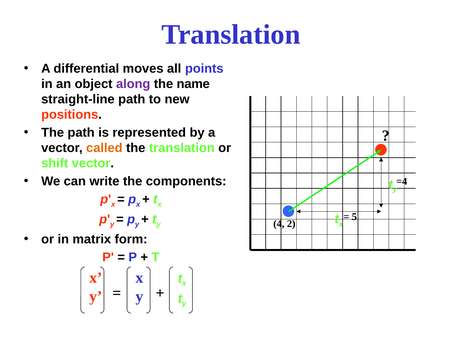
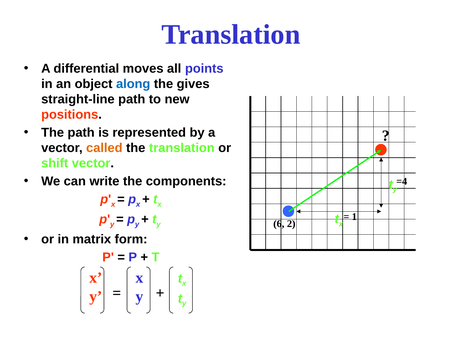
along colour: purple -> blue (133, 84)
name: name -> gives (193, 84)
5: 5 -> 1 (354, 217)
4: 4 -> 6 (279, 224)
